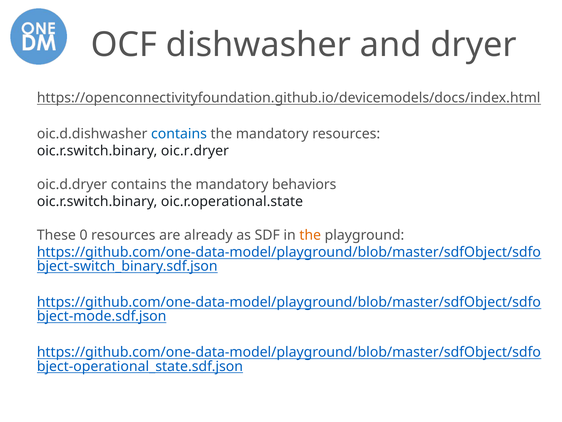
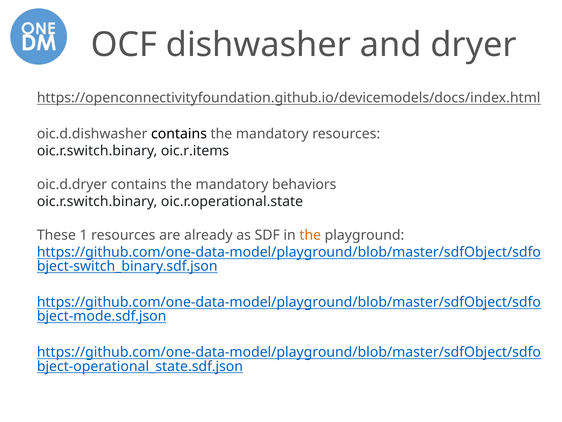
contains colour: blue -> black (179, 134)
oic.r.dryer: oic.r.dryer -> oic.r.items (195, 151)
0: 0 -> 1 (84, 235)
